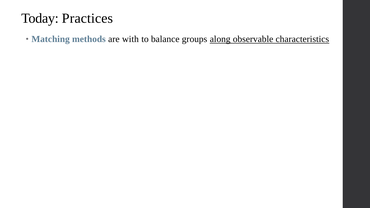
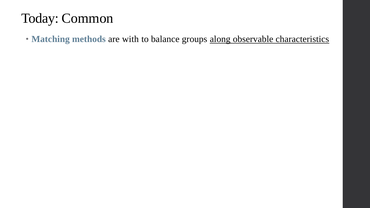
Practices: Practices -> Common (88, 18)
